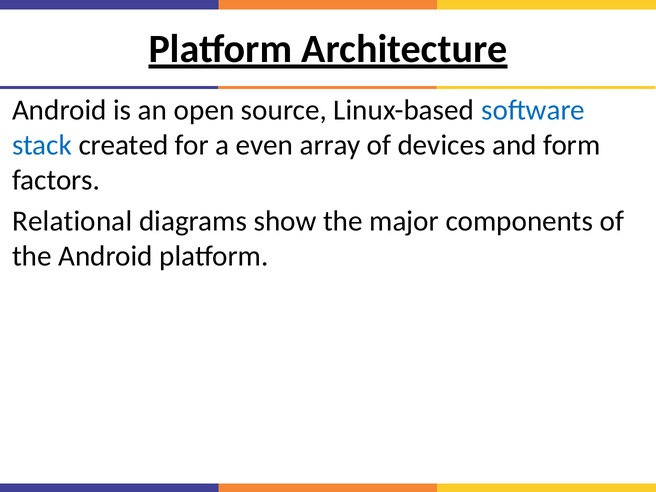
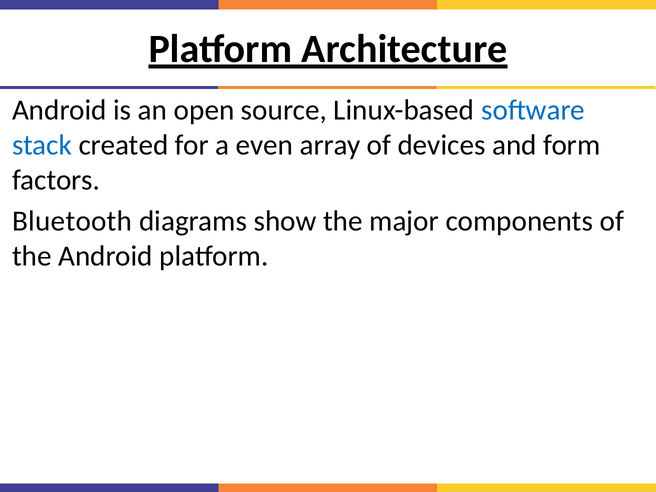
Relational: Relational -> Bluetooth (72, 221)
